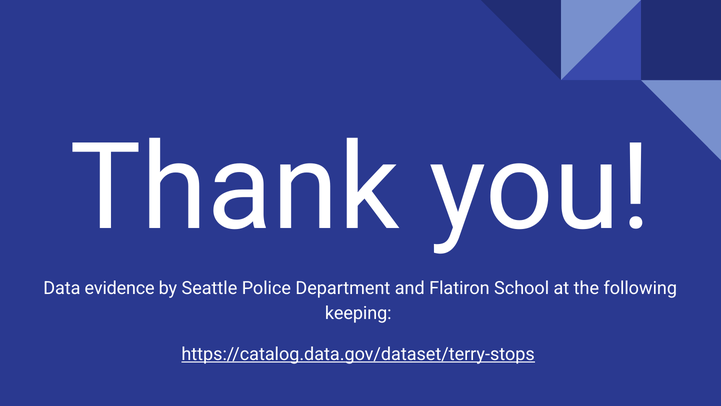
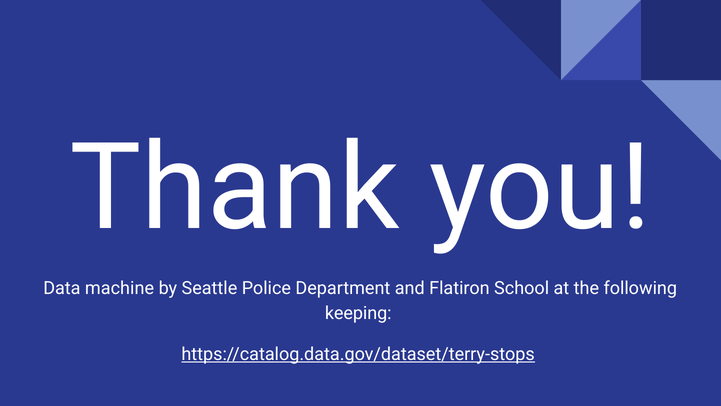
evidence: evidence -> machine (120, 288)
